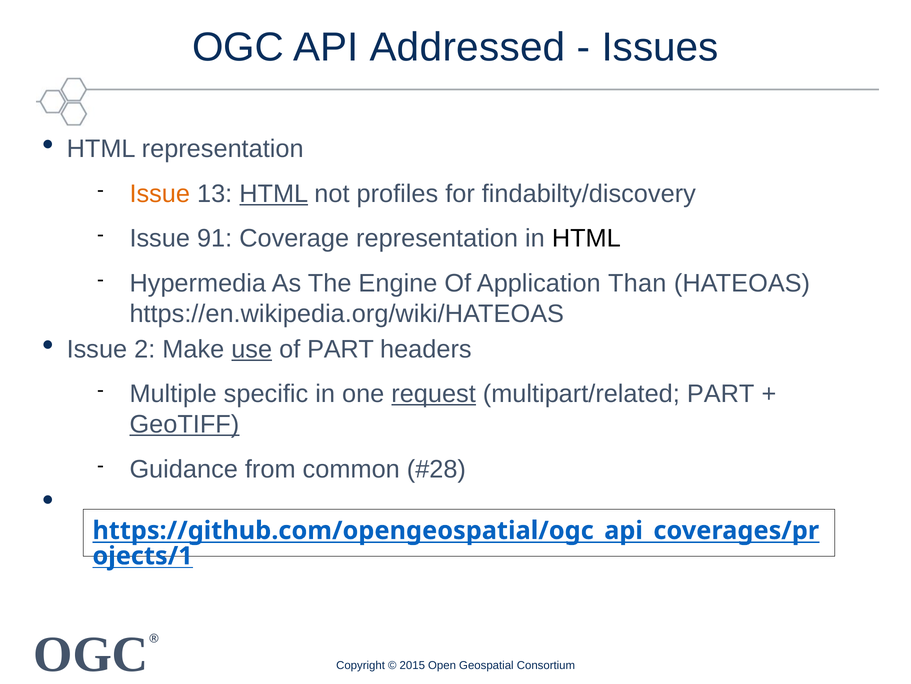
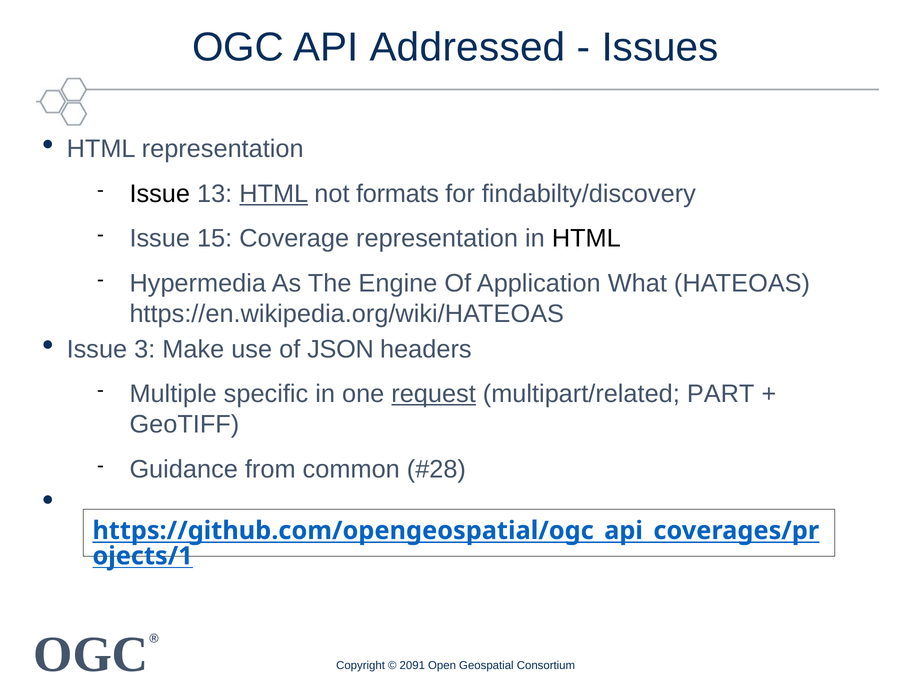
Issue colour: orange -> black (160, 194)
profiles: profiles -> formats (398, 194)
91: 91 -> 15 (215, 238)
Than: Than -> What (637, 283)
2: 2 -> 3 (145, 349)
use underline: present -> none (252, 349)
of PART: PART -> JSON (341, 349)
GeoTIFF underline: present -> none (184, 424)
2015: 2015 -> 2091 (412, 665)
